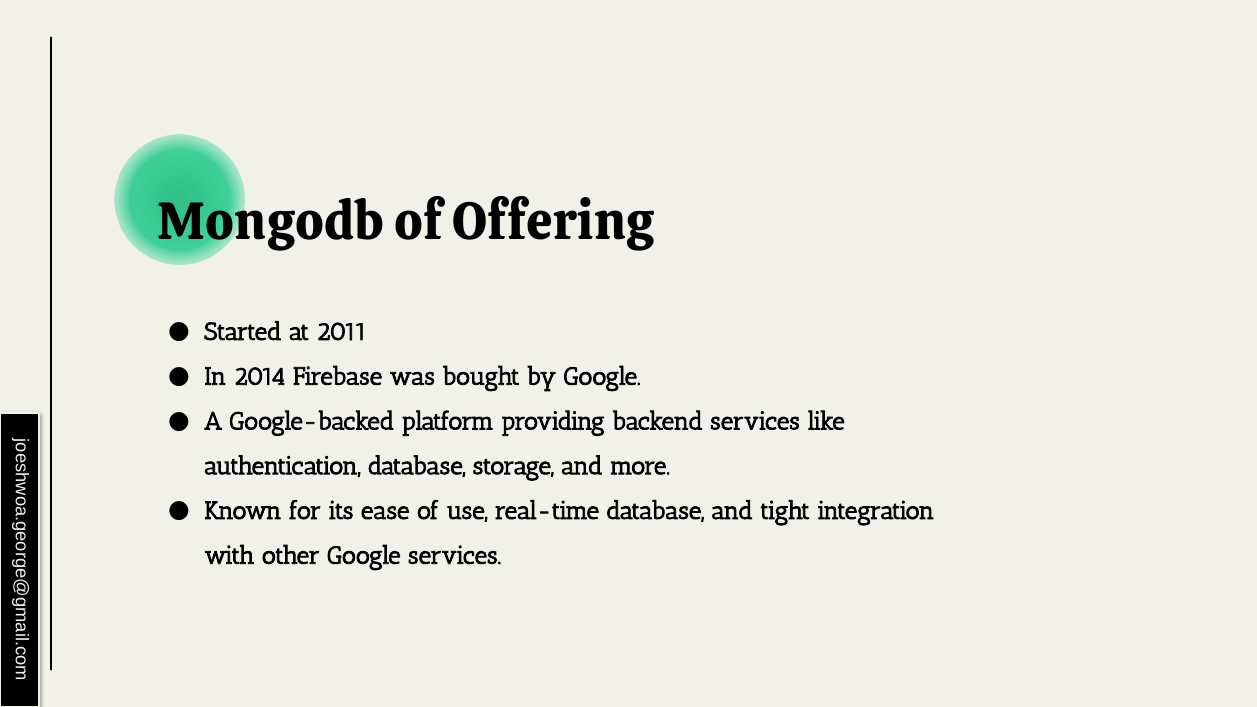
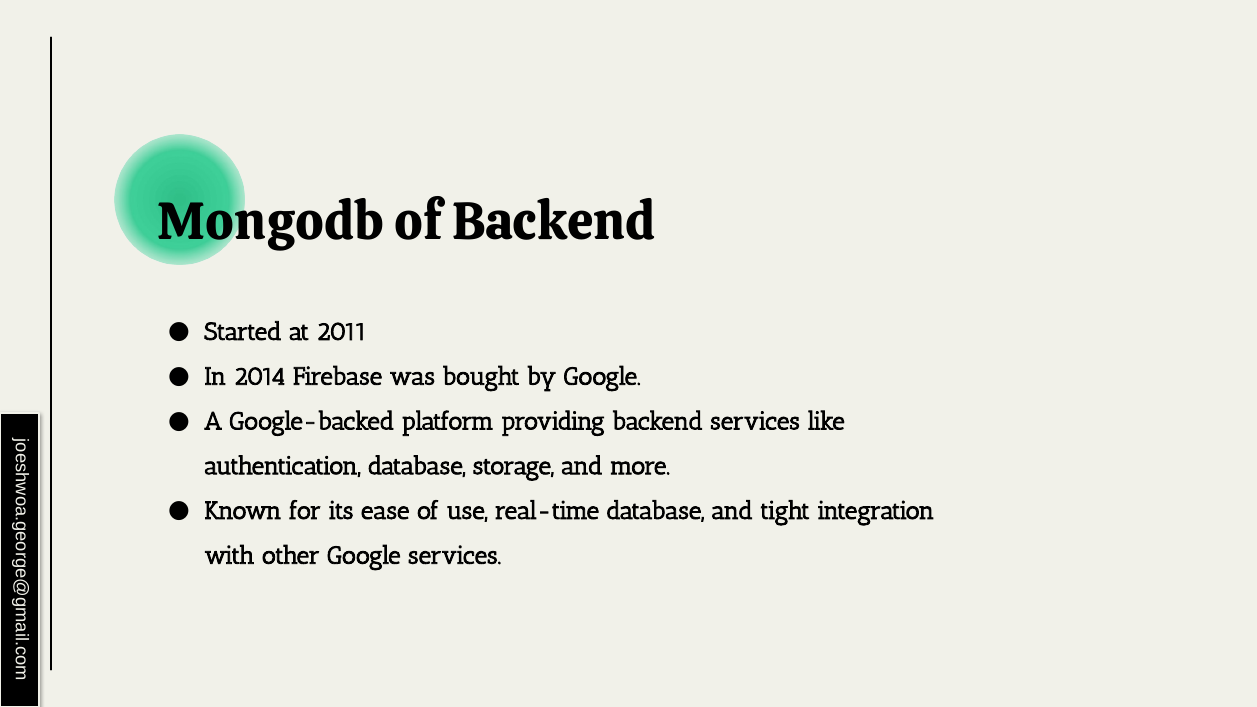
of Offering: Offering -> Backend (554, 223)
